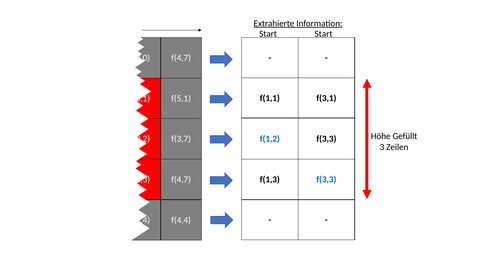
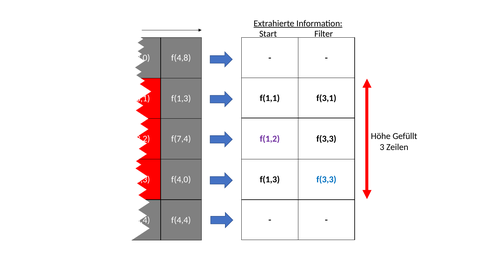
Start Start: Start -> Filter (324, 34)
f(4,7: f(4,7 -> f(4,8 (181, 58)
f(5,1: f(5,1 -> f(1,3 (181, 99)
f(1,2 colour: blue -> purple (270, 139)
f(3,7: f(3,7 -> f(7,4 (181, 139)
f(4,7: f(4,7 -> f(4,0 (181, 180)
